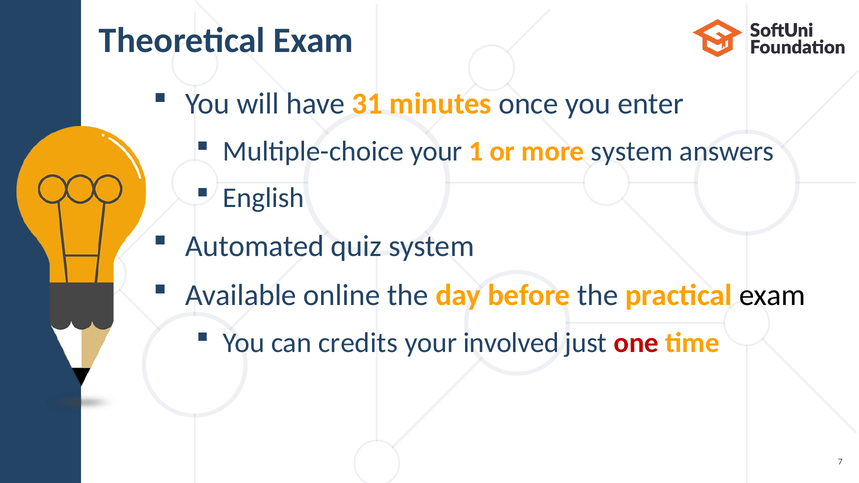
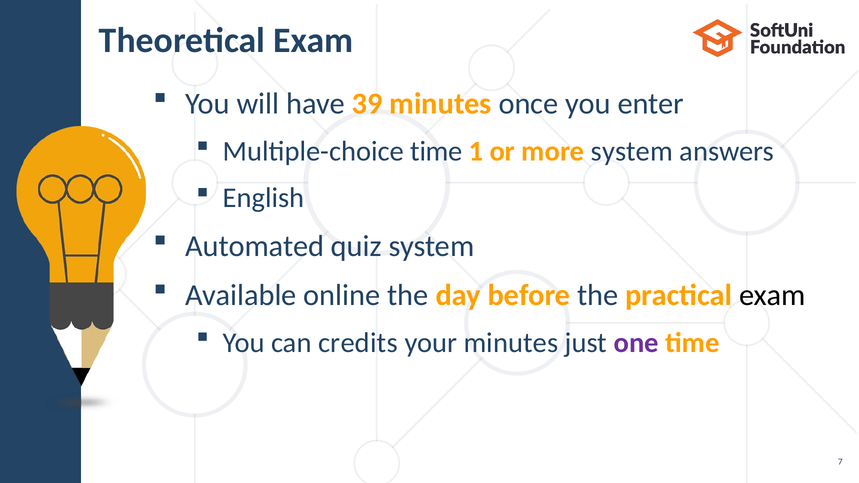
31: 31 -> 39 (367, 104)
Multiple-choice your: your -> time (436, 151)
your involved: involved -> minutes (511, 343)
one colour: red -> purple (636, 343)
